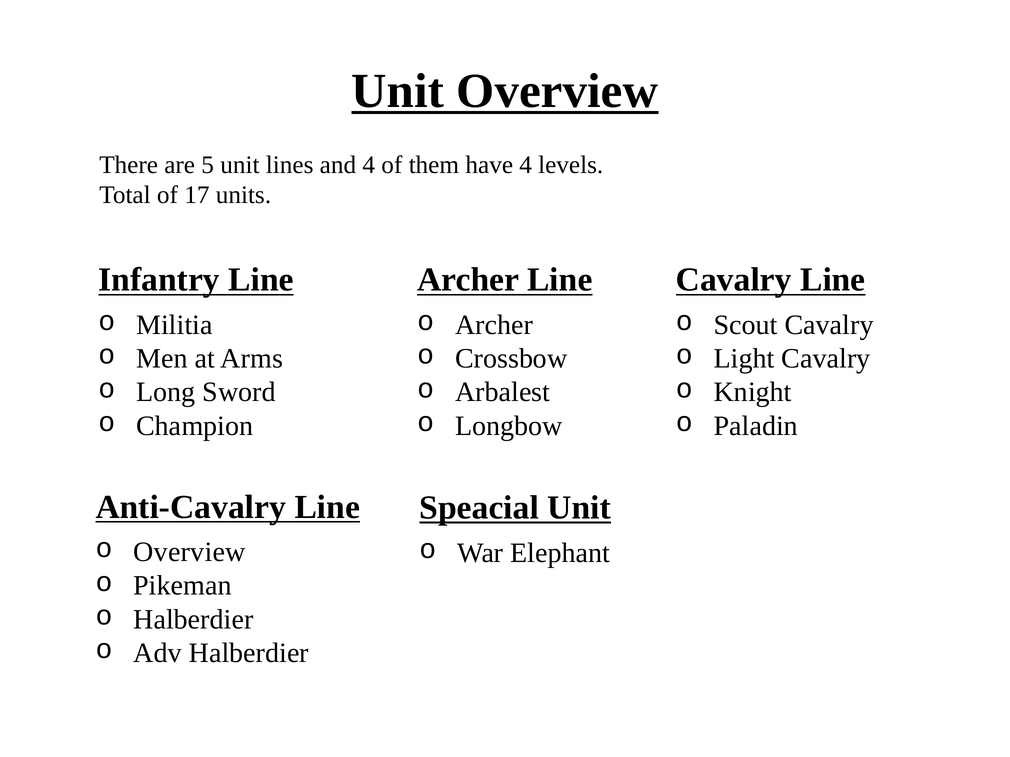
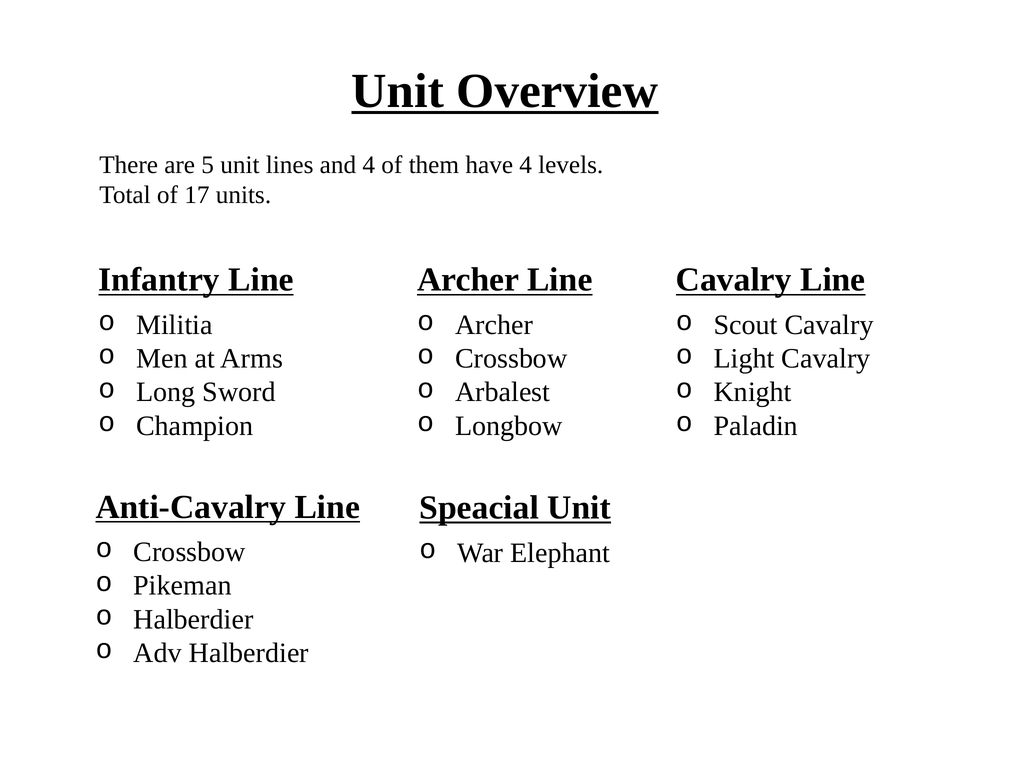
Overview: Overview -> Crossbow (190, 552)
